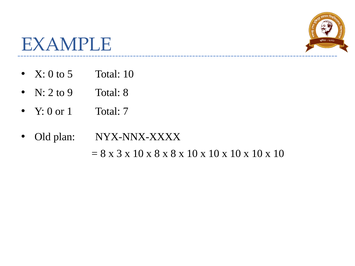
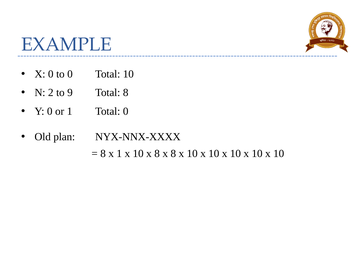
to 5: 5 -> 0 (70, 74)
Total 7: 7 -> 0 (126, 111)
x 3: 3 -> 1 (119, 154)
